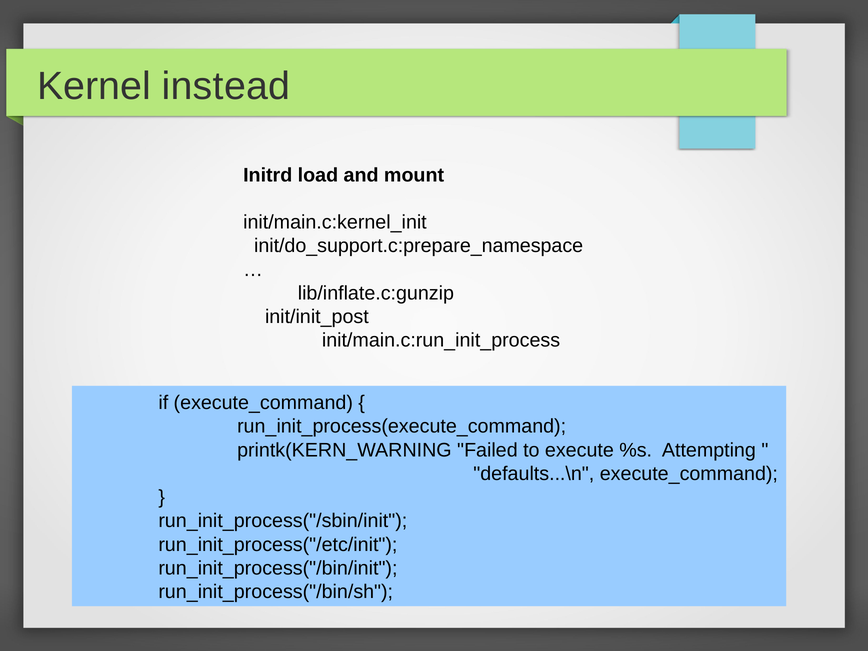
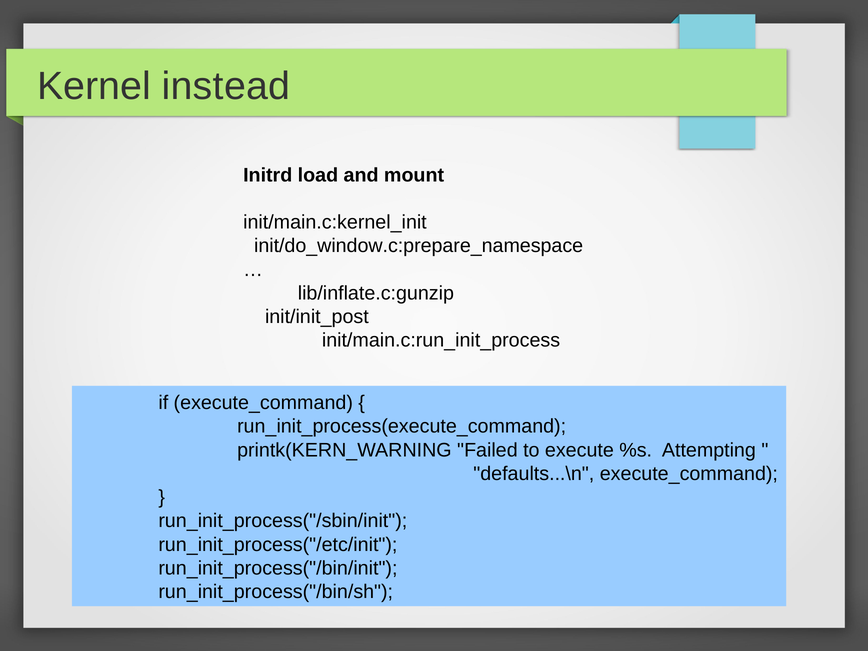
init/do_support.c:prepare_namespace: init/do_support.c:prepare_namespace -> init/do_window.c:prepare_namespace (419, 246)
